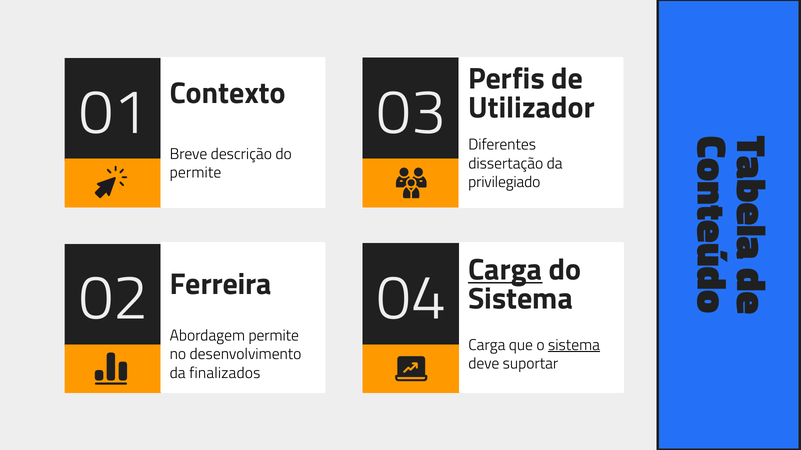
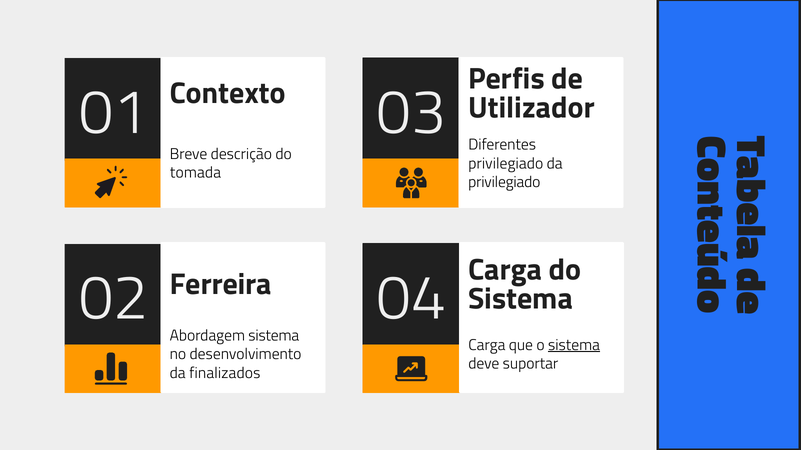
dissertação: dissertação -> privilegiado (506, 164)
permite: permite -> tomada (196, 173)
Carga underline: present -> none (505, 270)
Abordagem permite: permite -> sistema (274, 336)
